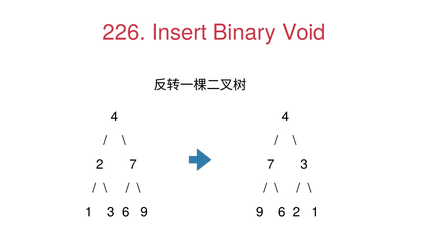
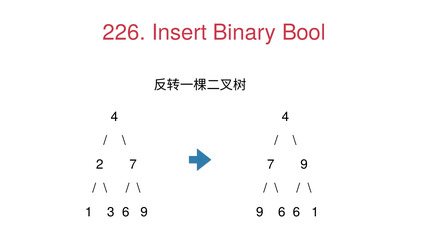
Void: Void -> Bool (304, 33)
7 3: 3 -> 9 (304, 165)
6 2: 2 -> 6 (297, 212)
